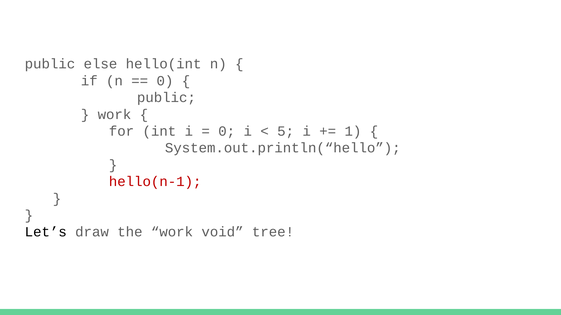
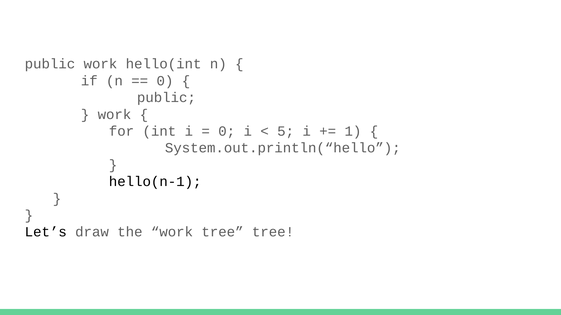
public else: else -> work (100, 64)
hello(n-1 colour: red -> black (155, 182)
work void: void -> tree (222, 232)
